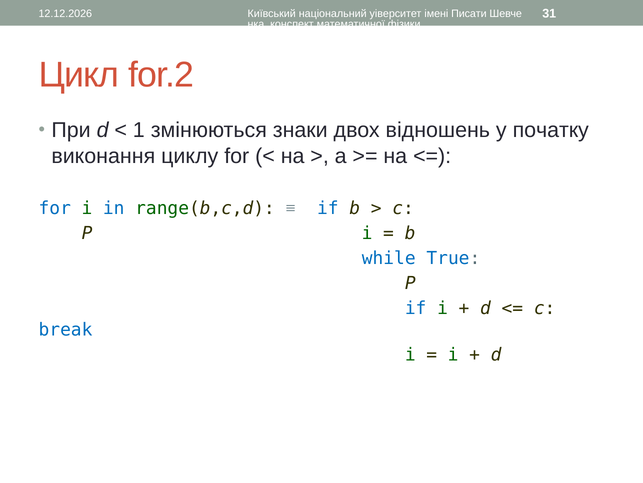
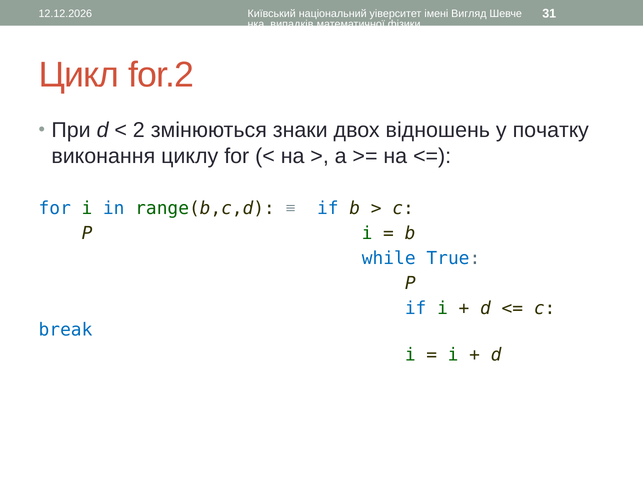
Писати: Писати -> Вигляд (469, 14)
конспект: конспект -> випадків (292, 24)
1: 1 -> 2 (139, 130)
